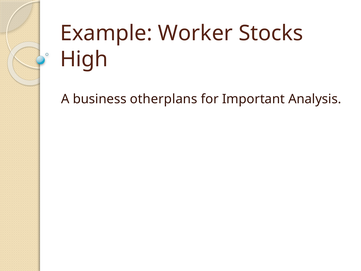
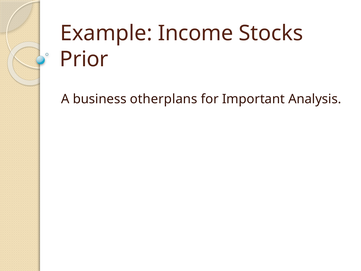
Worker: Worker -> Income (196, 33)
High: High -> Prior (84, 59)
